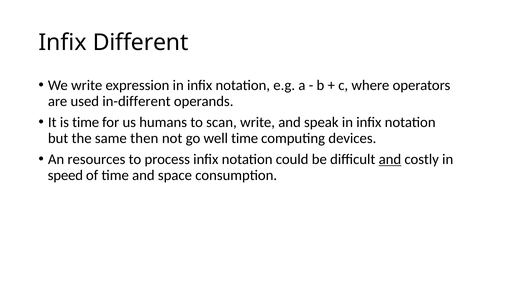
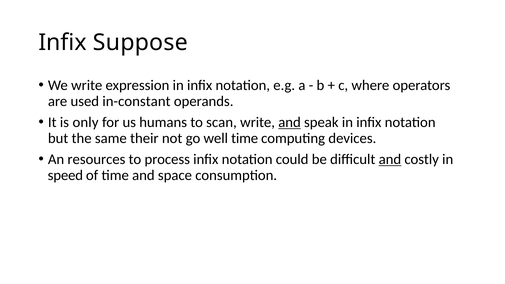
Different: Different -> Suppose (140, 42)
in-different: in-different -> in-constant (136, 101)
is time: time -> only (86, 122)
and underline: none -> present (290, 122)
then: then -> their (144, 138)
